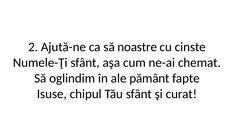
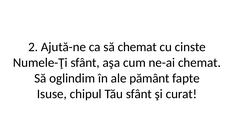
să noastre: noastre -> chemat (137, 47)
